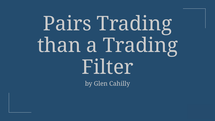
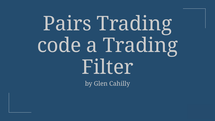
than: than -> code (59, 45)
